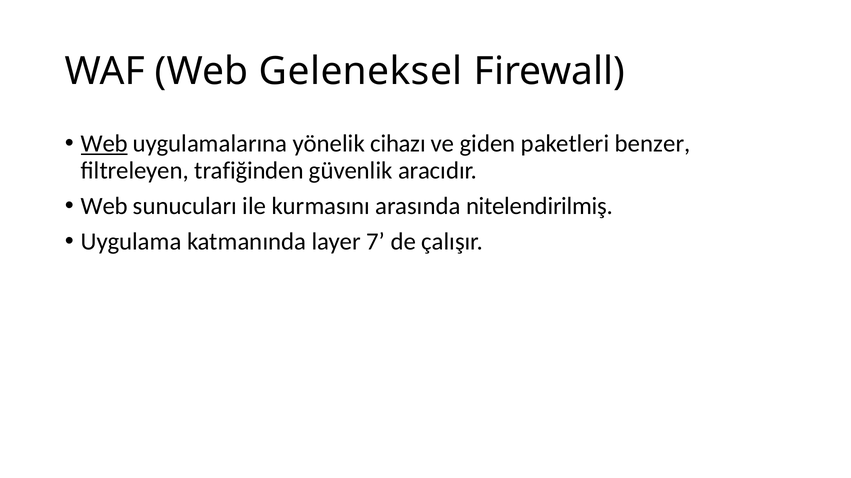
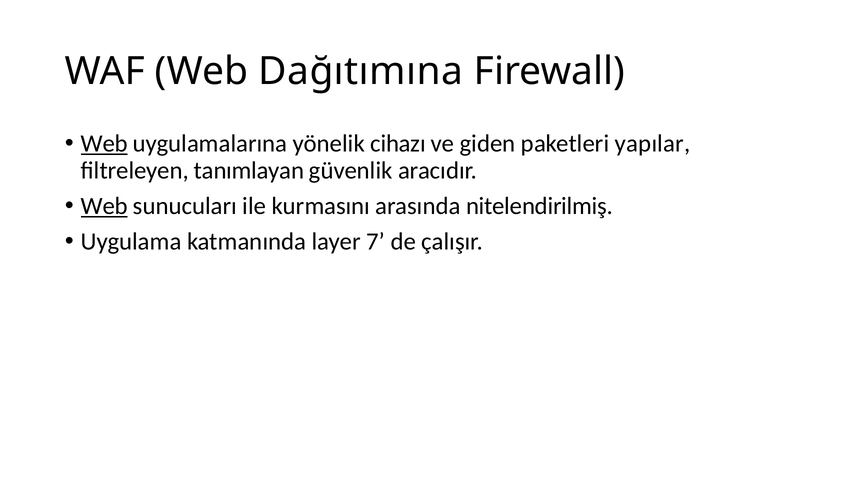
Geleneksel: Geleneksel -> Dağıtımına (361, 71)
benzer: benzer -> yapılar (653, 144)
trafiğinden: trafiğinden -> tanımlayan (249, 171)
Web underline: none -> present (104, 206)
